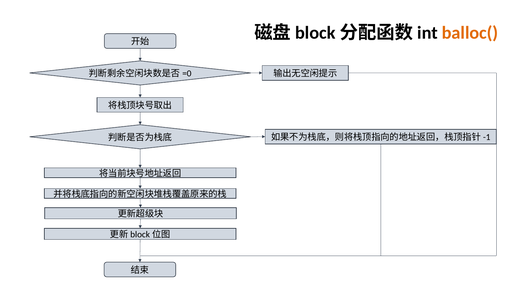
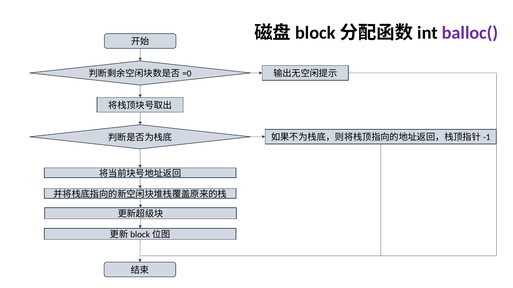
balloc( colour: orange -> purple (470, 33)
